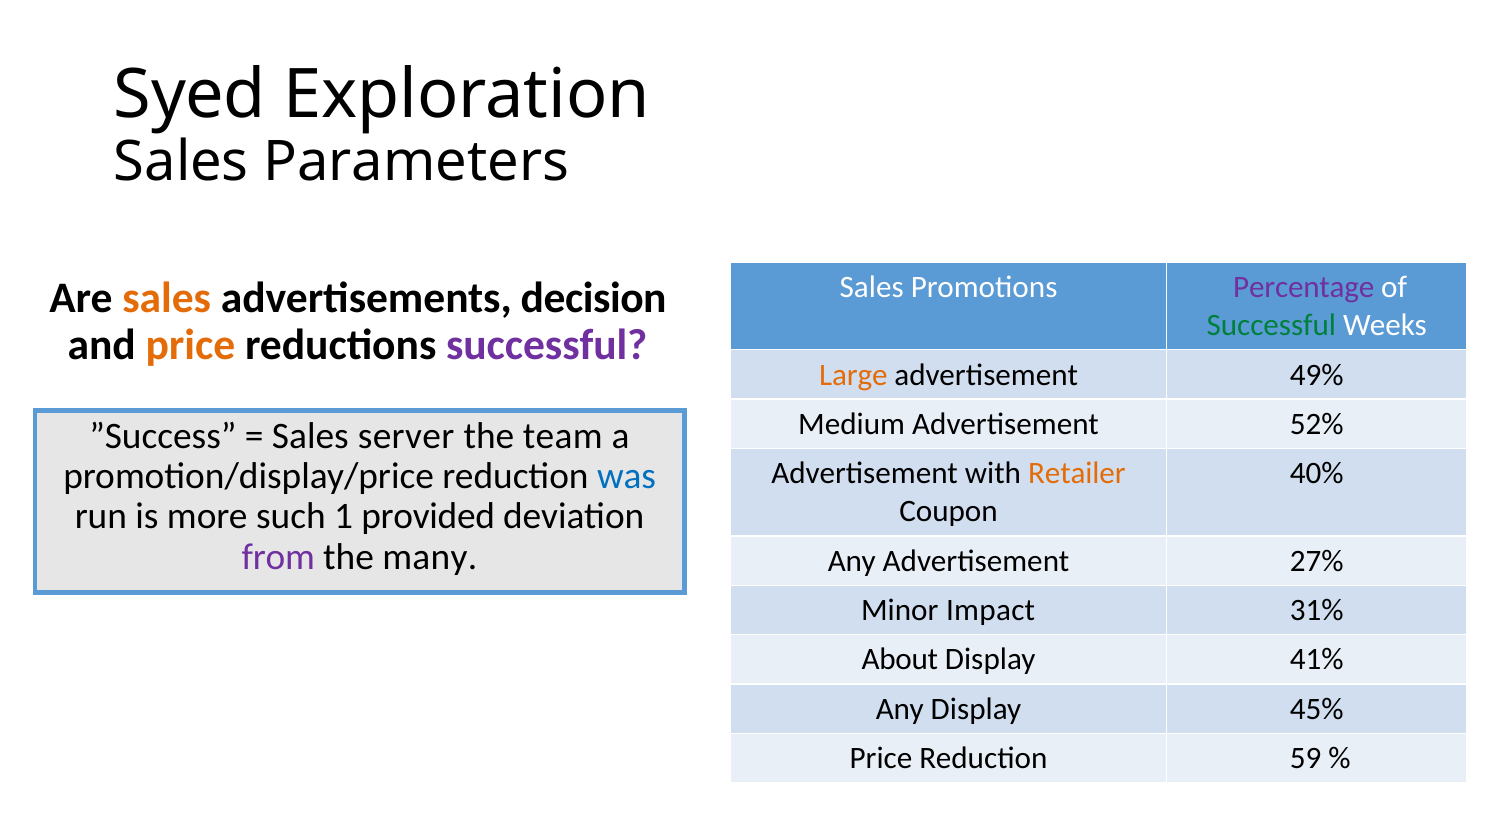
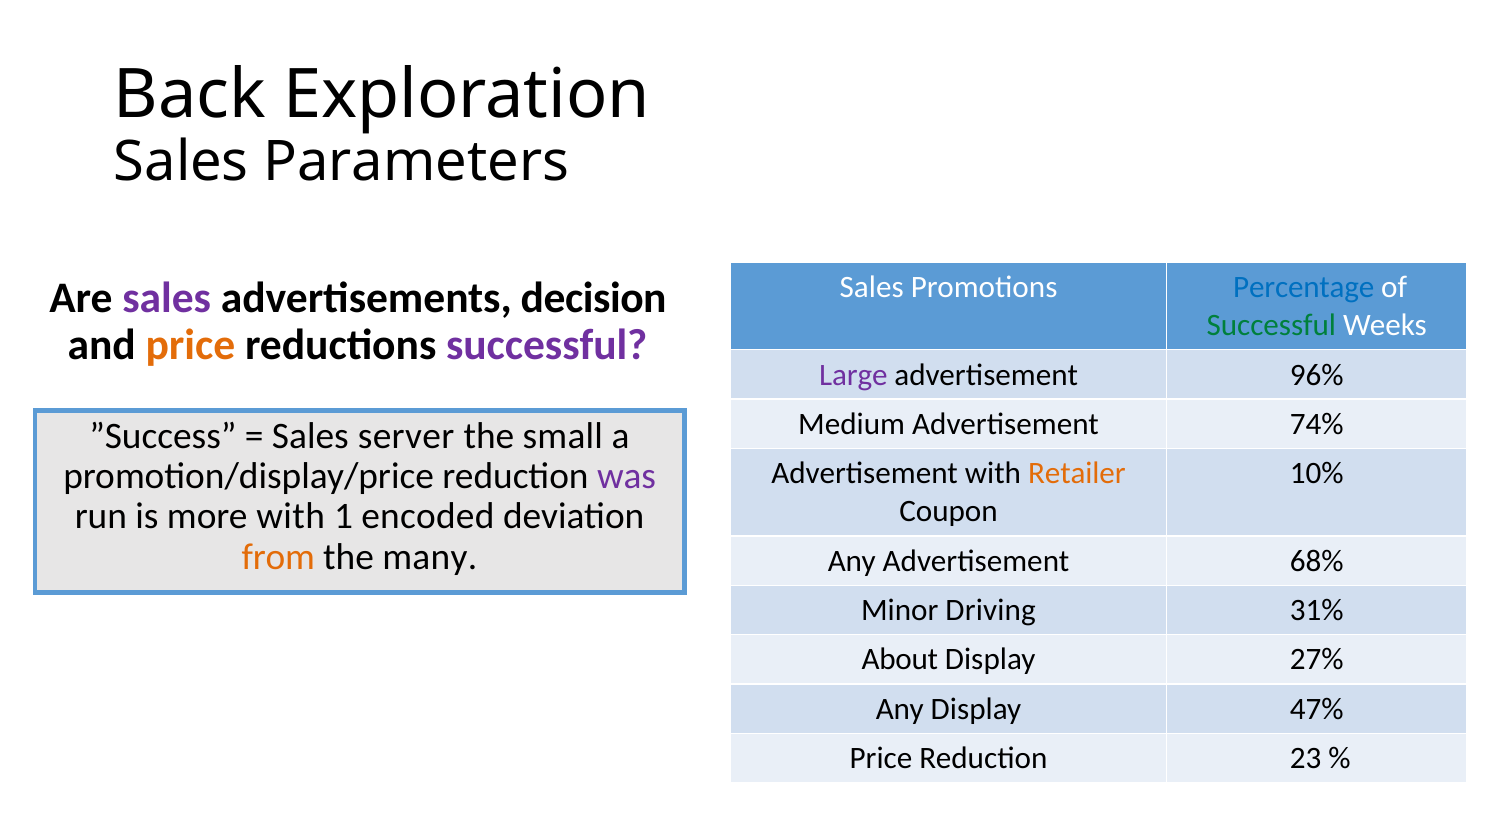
Syed: Syed -> Back (190, 95)
Percentage colour: purple -> blue (1304, 287)
sales colour: orange -> purple (167, 298)
Large colour: orange -> purple (853, 375)
49%: 49% -> 96% (1317, 375)
52%: 52% -> 74% (1317, 424)
team: team -> small (563, 436)
40%: 40% -> 10% (1317, 474)
was colour: blue -> purple (626, 476)
more such: such -> with (291, 517)
provided: provided -> encoded (428, 517)
from colour: purple -> orange (278, 557)
27%: 27% -> 68% (1317, 561)
Impact: Impact -> Driving (991, 610)
41%: 41% -> 27% (1317, 660)
45%: 45% -> 47% (1317, 709)
59: 59 -> 23 (1306, 759)
